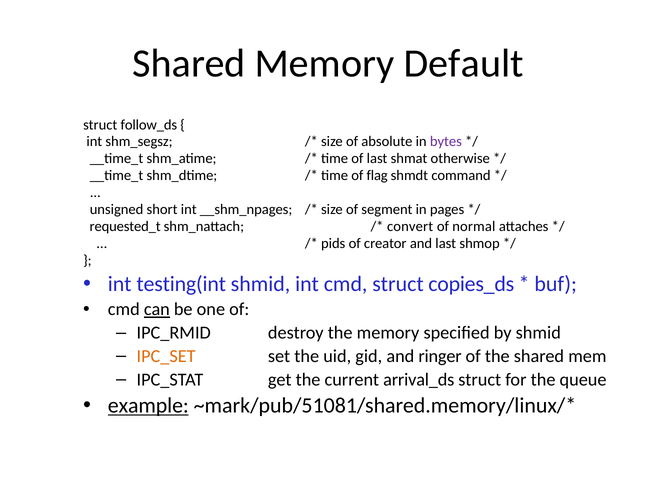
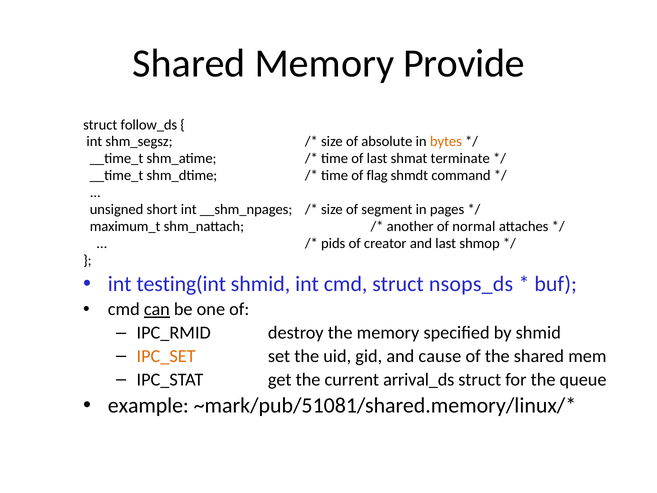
Default: Default -> Provide (464, 64)
bytes colour: purple -> orange (446, 142)
otherwise: otherwise -> terminate (460, 159)
requested_t: requested_t -> maximum_t (125, 226)
convert: convert -> another (410, 226)
copies_ds: copies_ds -> nsops_ds (471, 284)
ringer: ringer -> cause (440, 356)
example underline: present -> none (148, 405)
